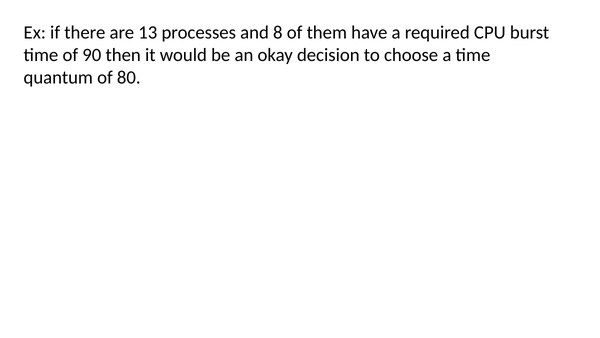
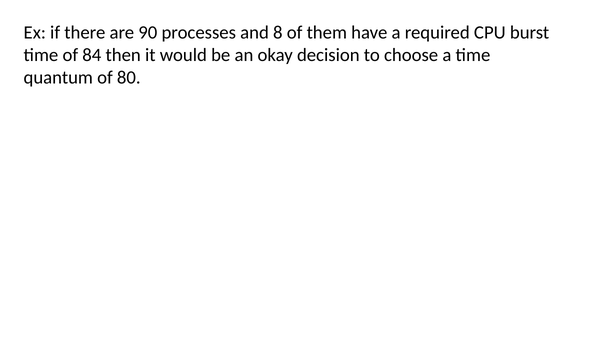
13: 13 -> 90 (148, 32)
90: 90 -> 84 (92, 55)
